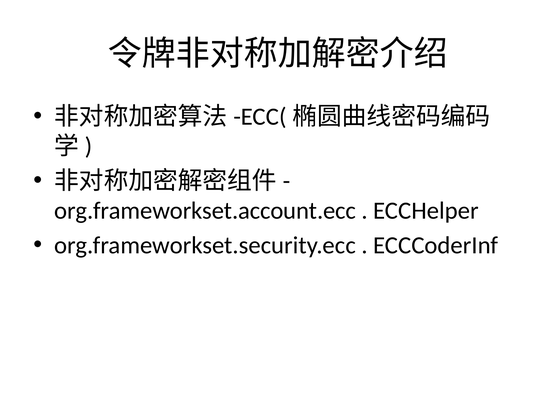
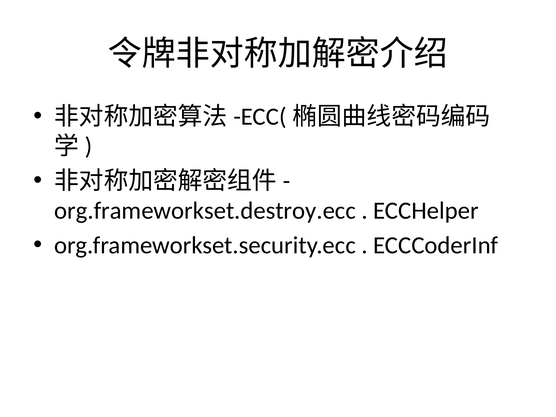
org.frameworkset.account.ecc: org.frameworkset.account.ecc -> org.frameworkset.destroy.ecc (205, 211)
